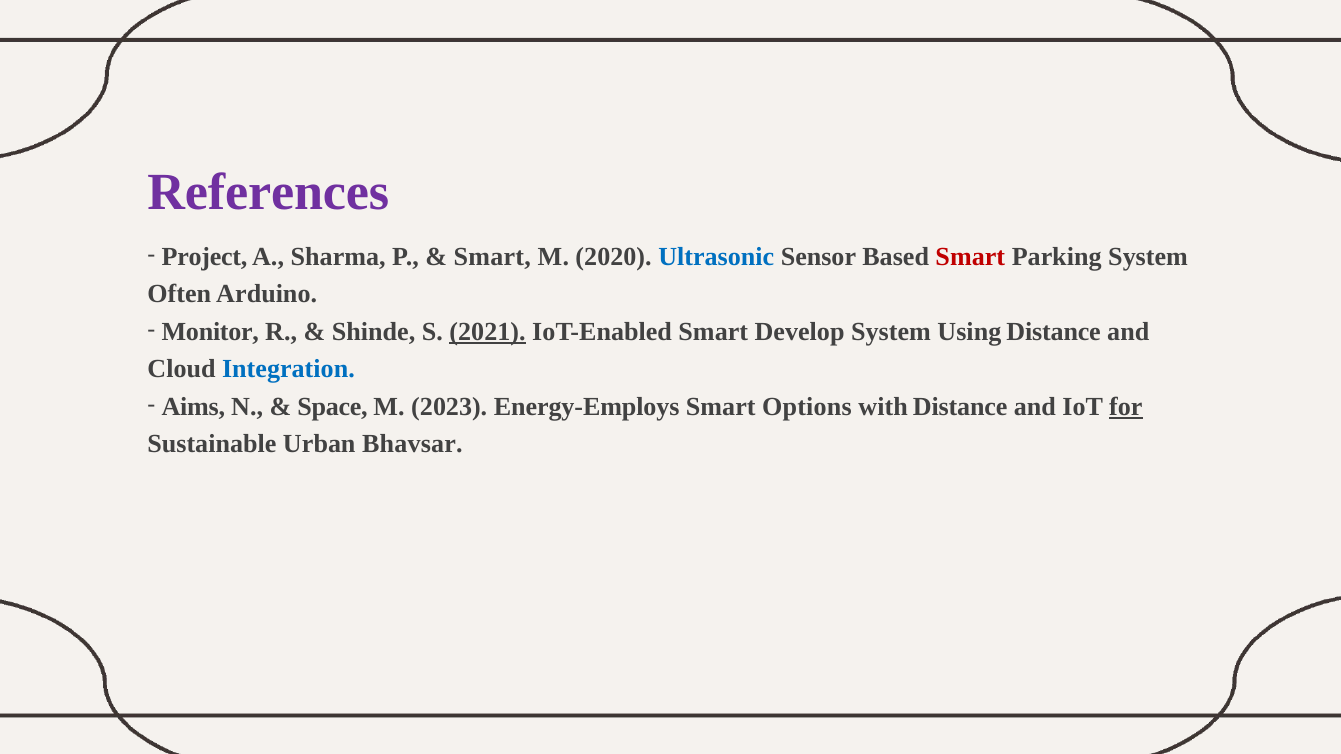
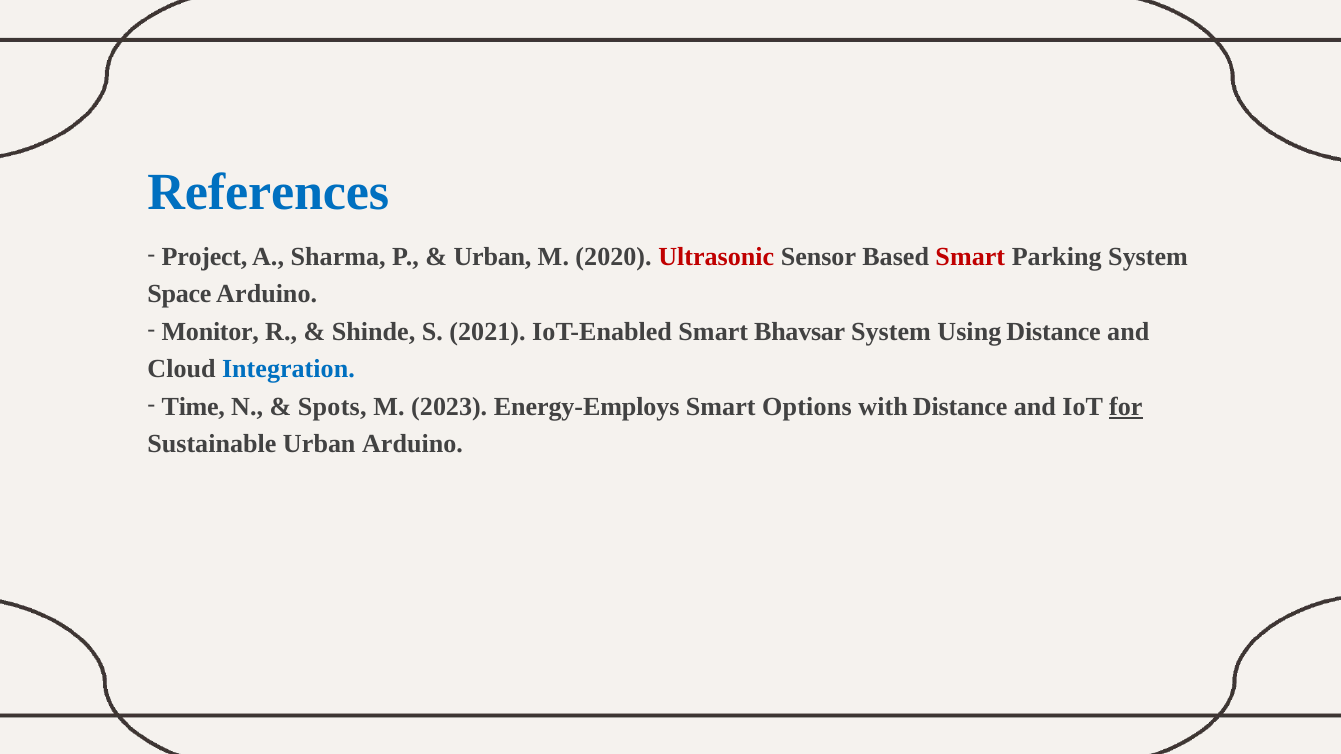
References colour: purple -> blue (268, 192)
Smart: Smart -> Urban (493, 257)
Ultrasonic colour: blue -> red (716, 257)
Often: Often -> Space (179, 294)
2021 underline: present -> none (488, 332)
Develop: Develop -> Bhavsar (800, 332)
Aims: Aims -> Time (193, 407)
Space: Space -> Spots (332, 407)
Urban Bhavsar: Bhavsar -> Arduino (413, 444)
